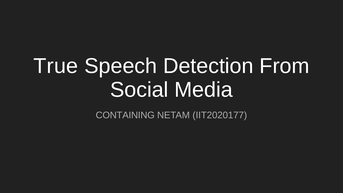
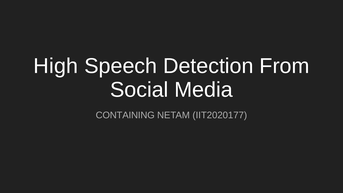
True: True -> High (56, 66)
